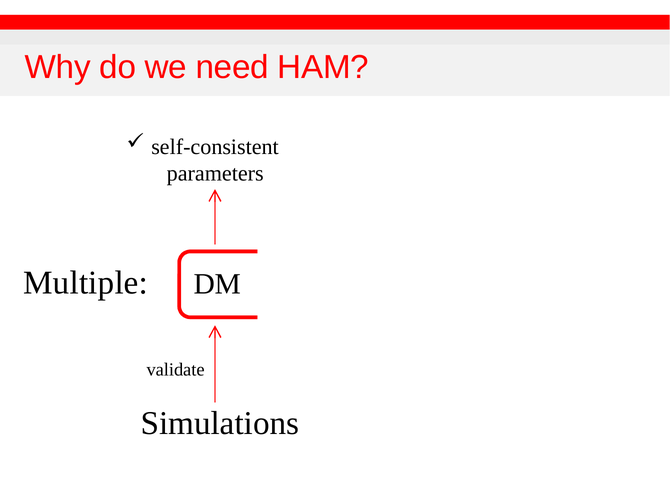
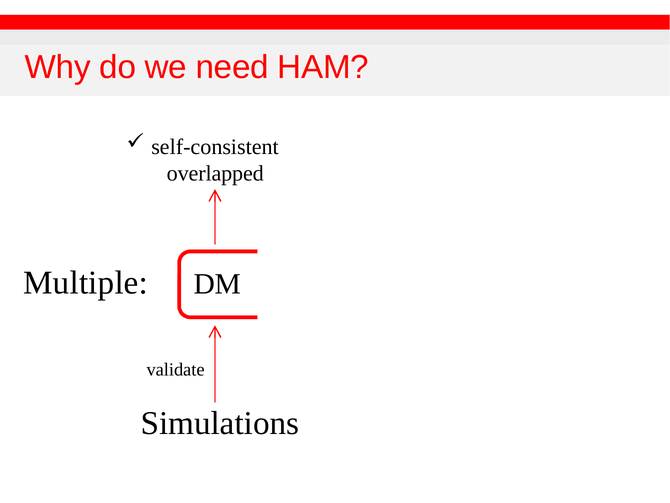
parameters: parameters -> overlapped (215, 173)
